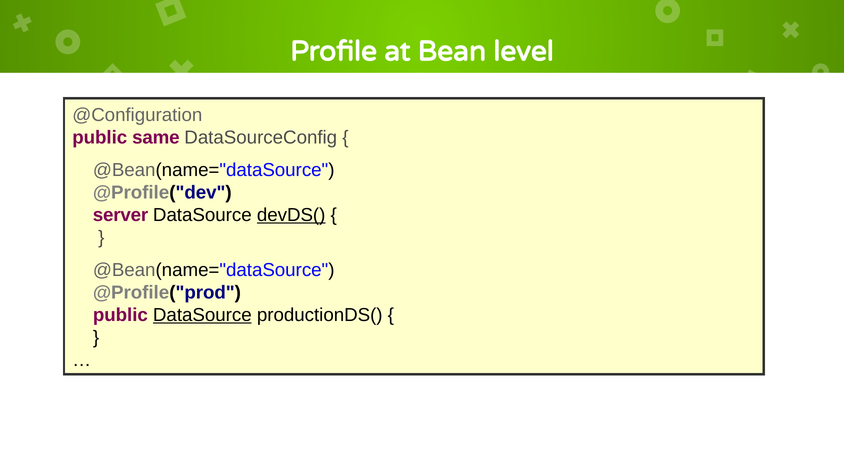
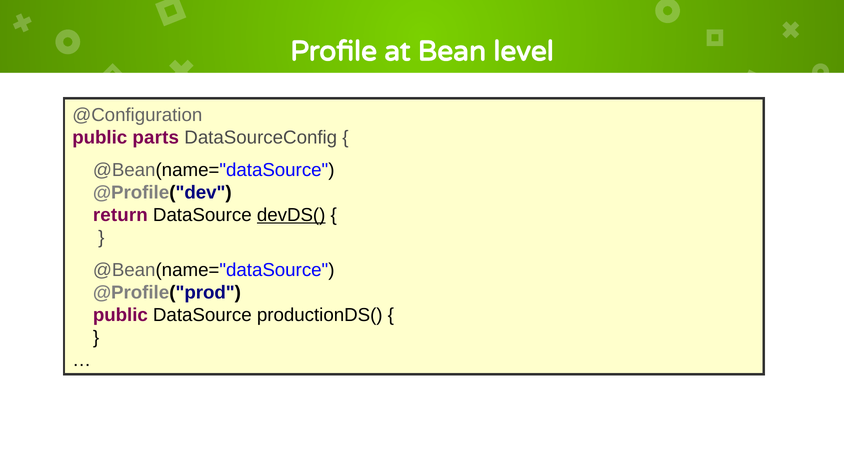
same: same -> parts (156, 138)
server: server -> return (120, 215)
DataSource underline: present -> none (202, 315)
